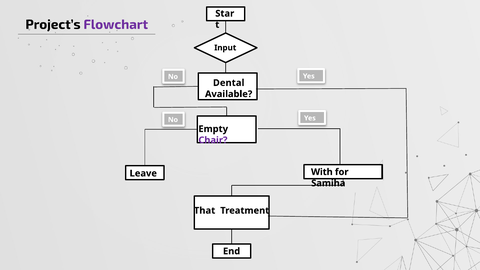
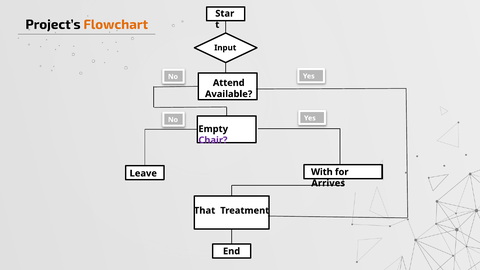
Flowchart colour: purple -> orange (116, 24)
Dental: Dental -> Attend (229, 83)
Samiha: Samiha -> Arrives (328, 183)
